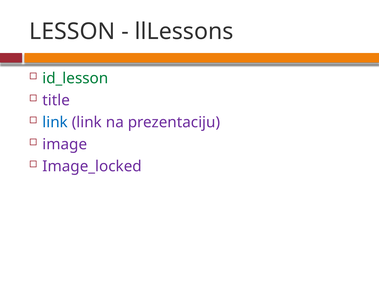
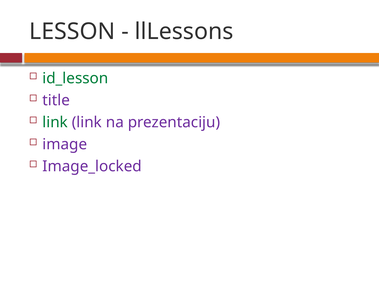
link colour: blue -> green (55, 122)
